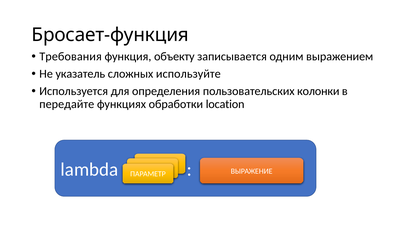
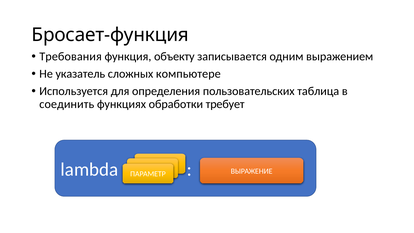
используйте: используйте -> компьютере (188, 74)
колонки: колонки -> таблица (318, 91)
передайте: передайте -> соединить (67, 104)
location: location -> требует (225, 104)
